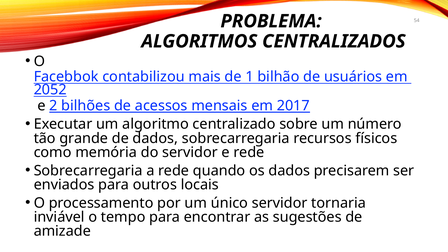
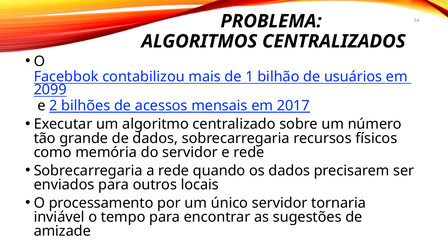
2052: 2052 -> 2099 (50, 90)
